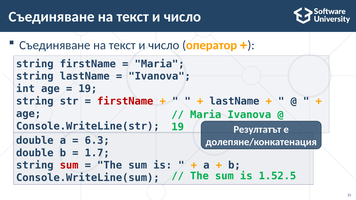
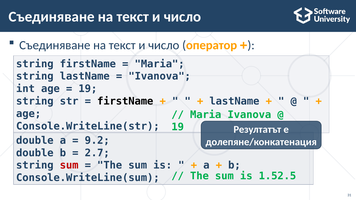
firstName colour: red -> black (125, 101)
6.3: 6.3 -> 9.2 (97, 141)
1.7: 1.7 -> 2.7 (97, 153)
